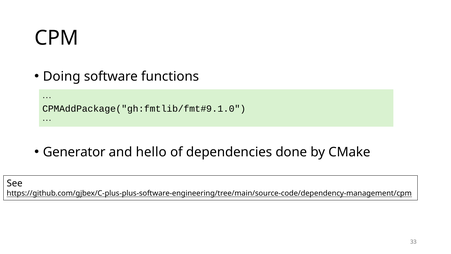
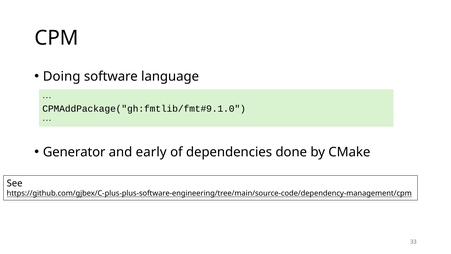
functions: functions -> language (170, 76)
hello: hello -> early (151, 152)
